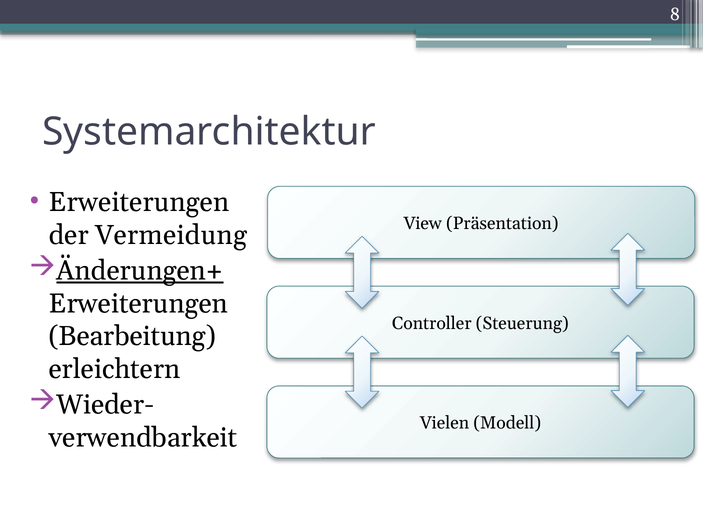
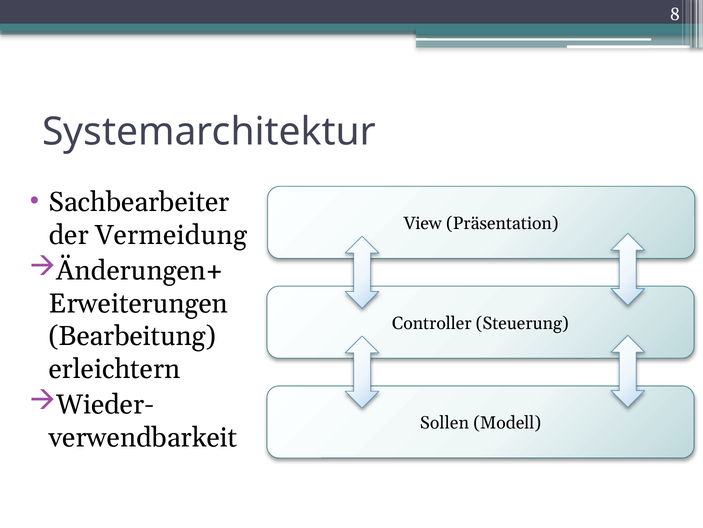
Erweiterungen: Erweiterungen -> Sachbearbeiter (139, 202)
Änderungen+ underline: present -> none (140, 270)
Vielen: Vielen -> Sollen (444, 423)
